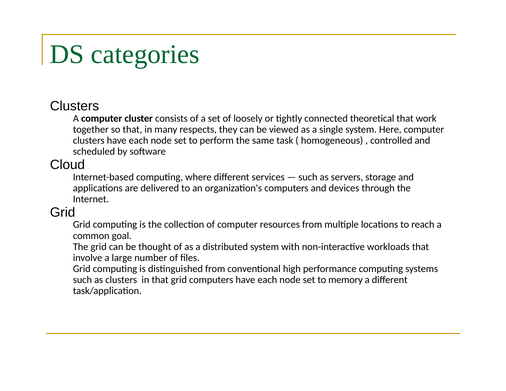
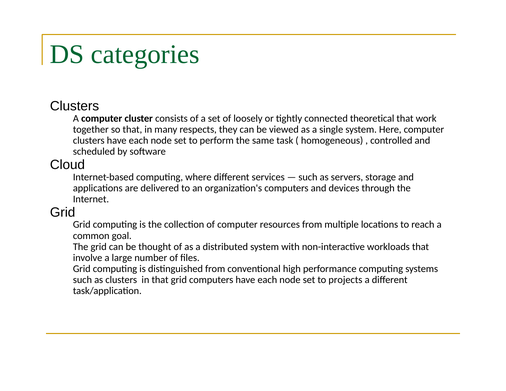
memory: memory -> projects (345, 280)
